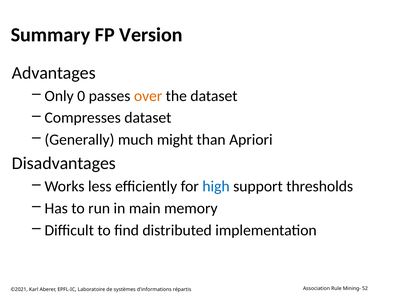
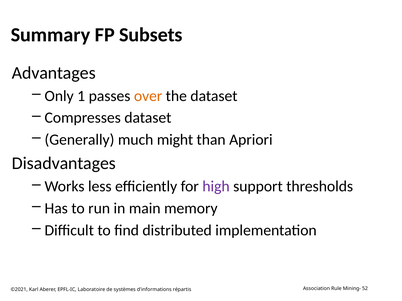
Version: Version -> Subsets (151, 35)
0: 0 -> 1 (81, 96)
high colour: blue -> purple (216, 187)
